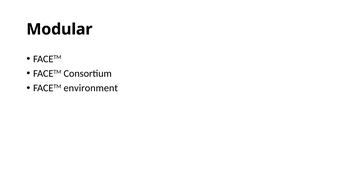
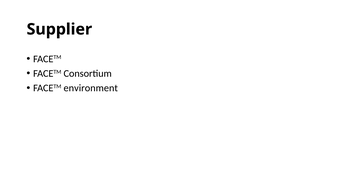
Modular: Modular -> Supplier (59, 29)
